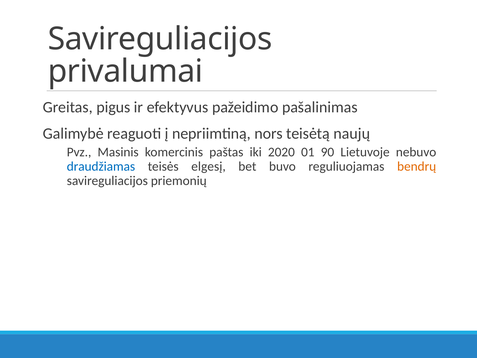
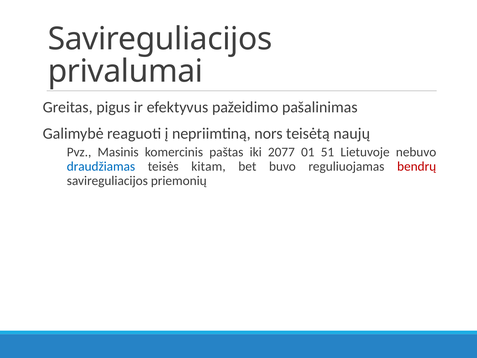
2020: 2020 -> 2077 (281, 152)
90: 90 -> 51 (328, 152)
elgesį: elgesį -> kitam (209, 166)
bendrų colour: orange -> red (417, 166)
